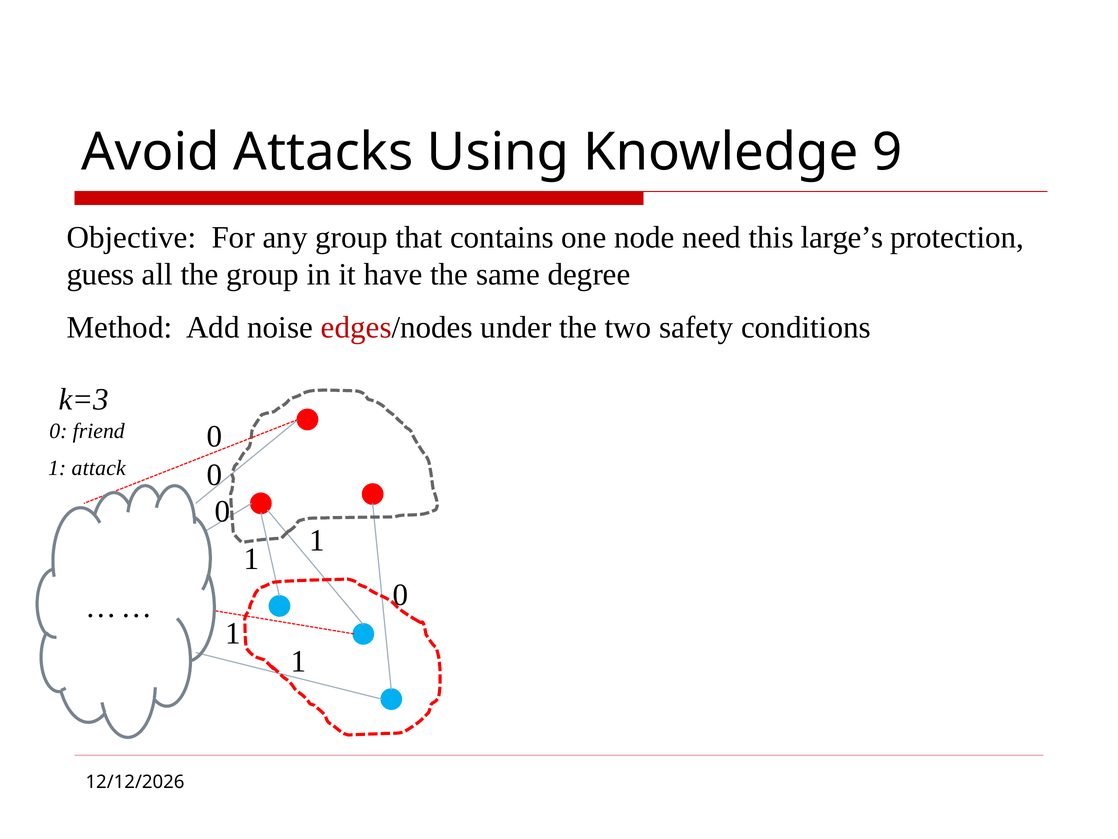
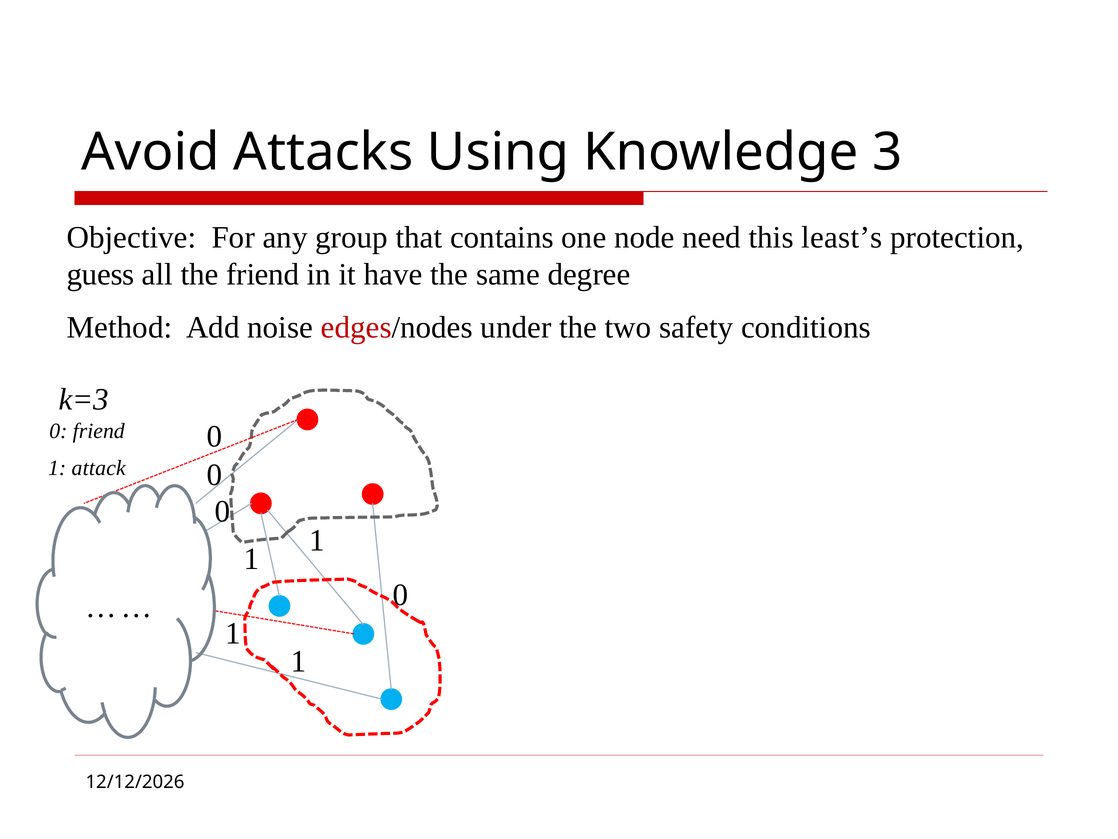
9: 9 -> 3 (887, 152)
large’s: large’s -> least’s (842, 237)
the group: group -> friend (263, 275)
